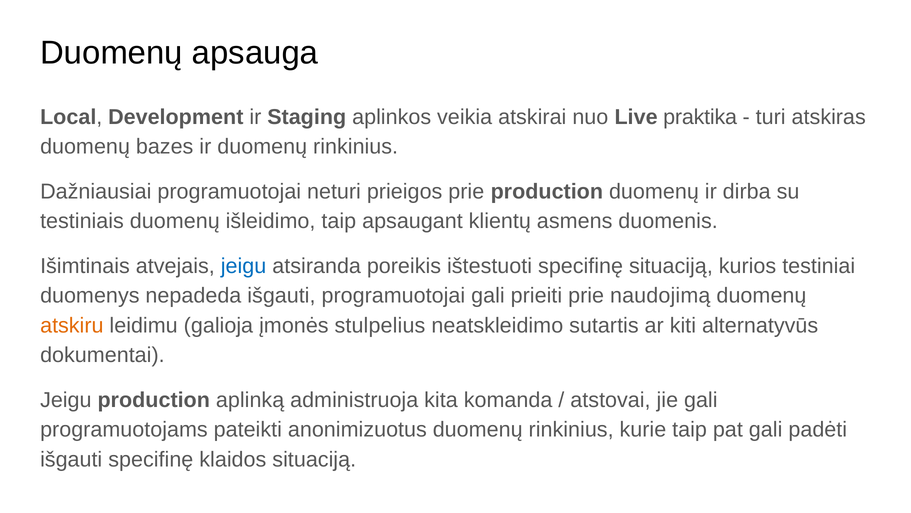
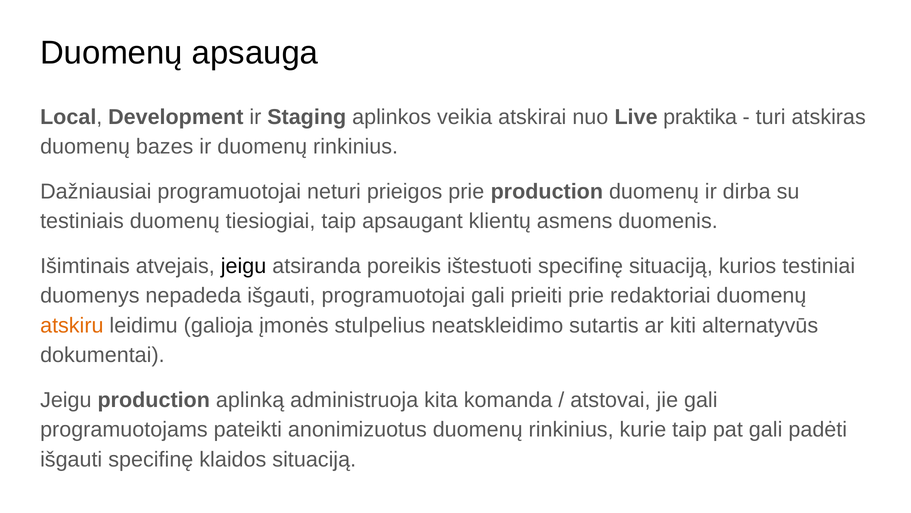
išleidimo: išleidimo -> tiesiogiai (271, 221)
jeigu colour: blue -> black (244, 266)
naudojimą: naudojimą -> redaktoriai (660, 296)
